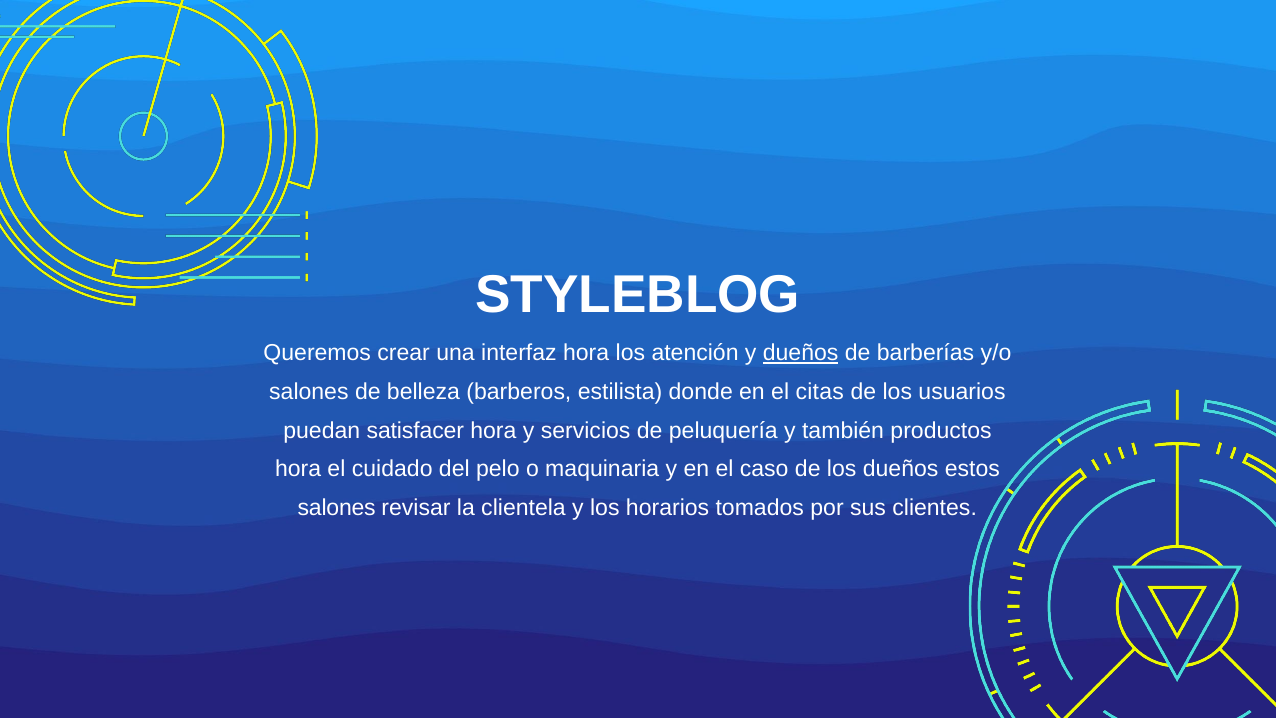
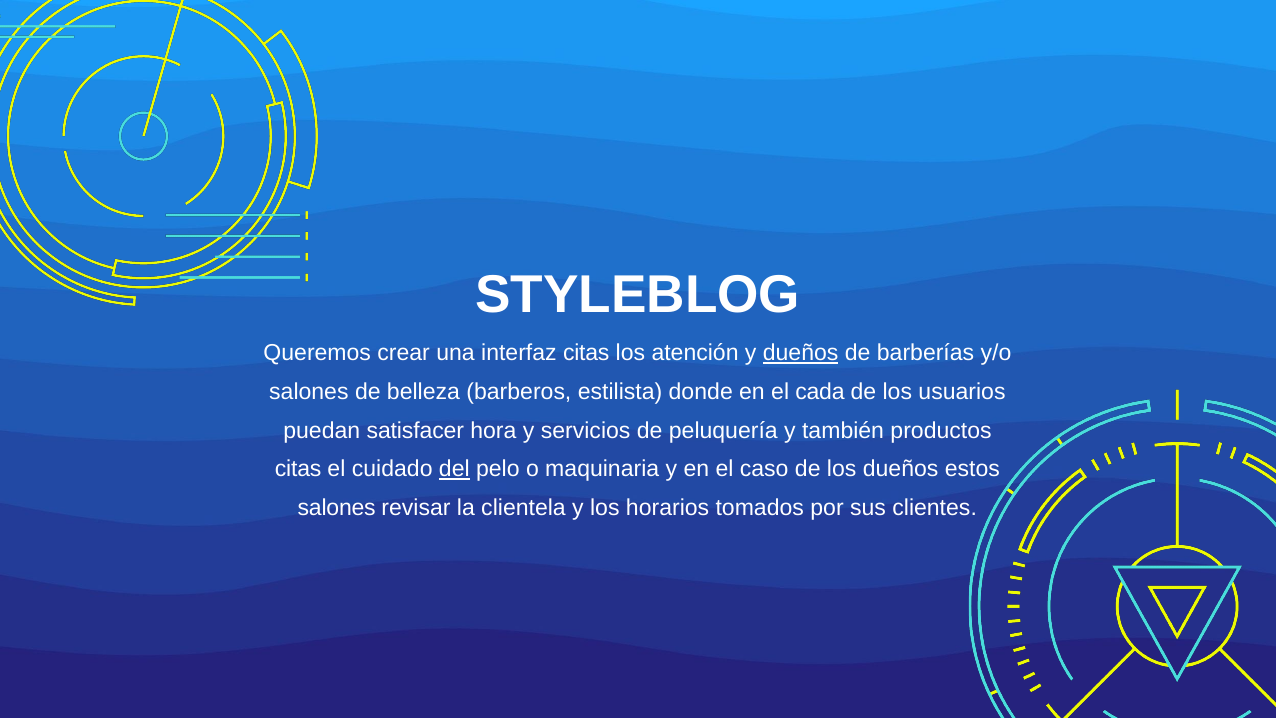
interfaz hora: hora -> citas (586, 353)
citas: citas -> cada (820, 392)
hora: hora -> citas (298, 469)
del underline: none -> present (454, 469)
